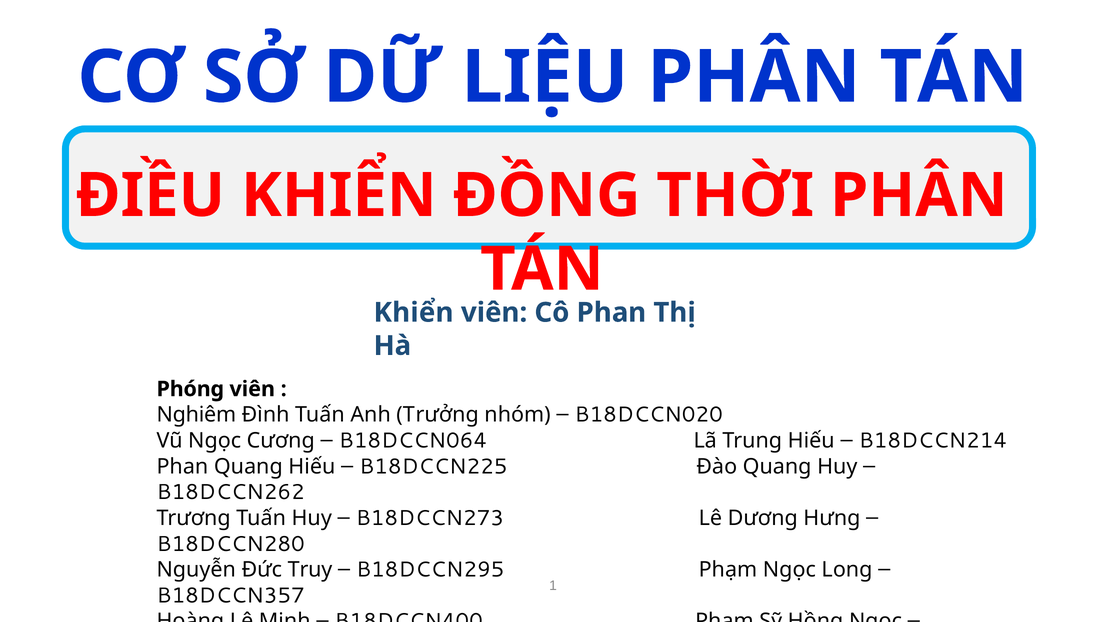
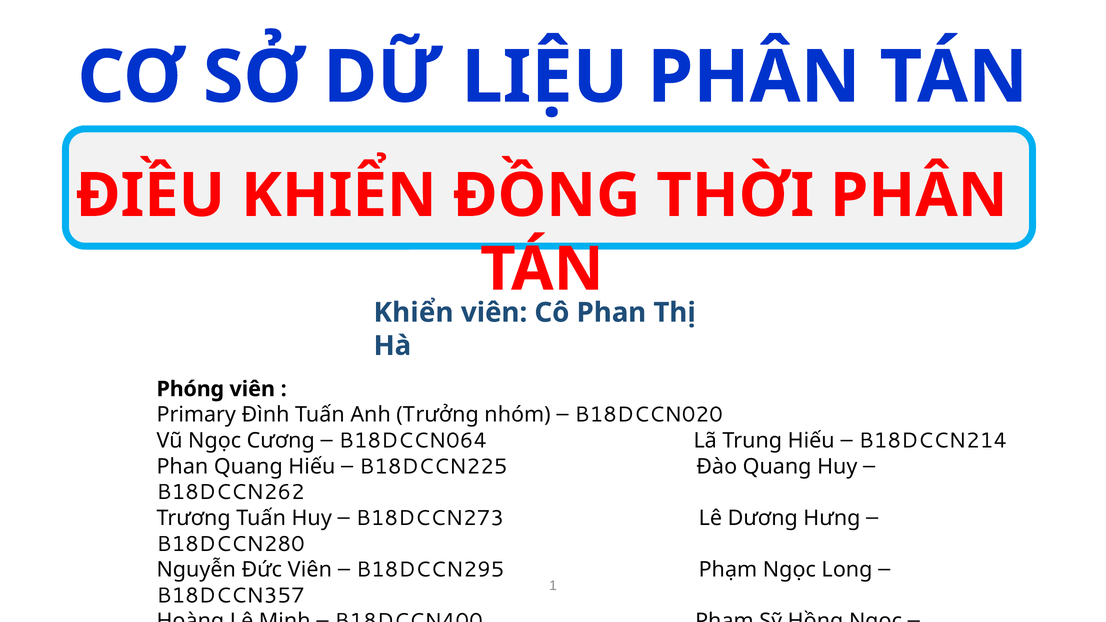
Nghiêm: Nghiêm -> Primary (196, 415)
Đức Truy: Truy -> Viên (310, 570)
